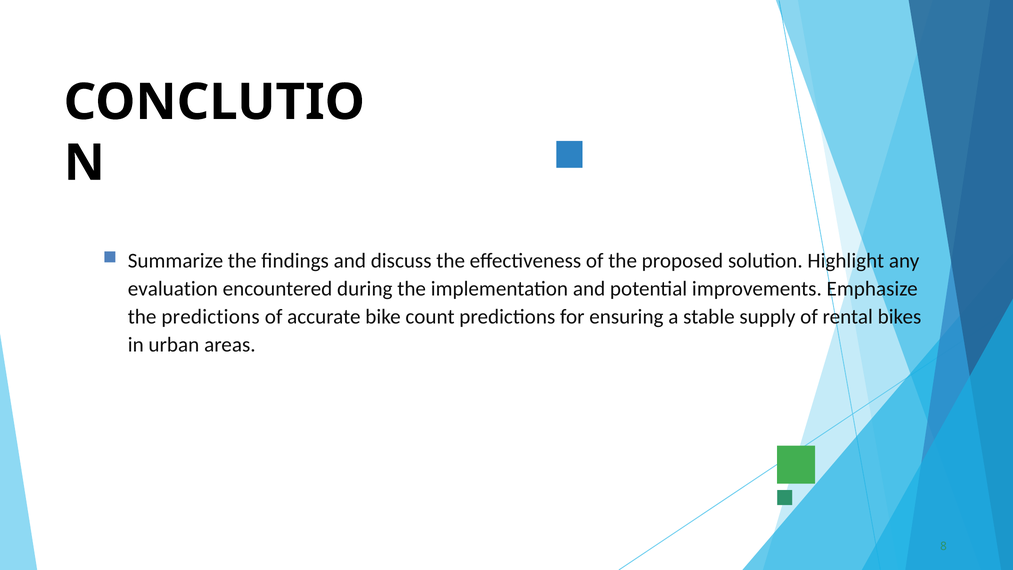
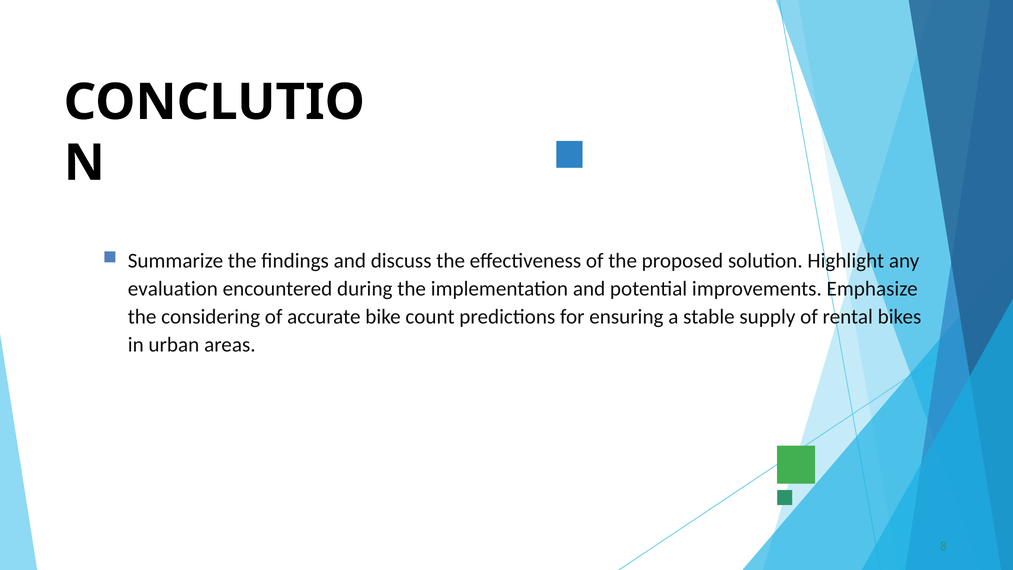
the predictions: predictions -> considering (211, 317)
